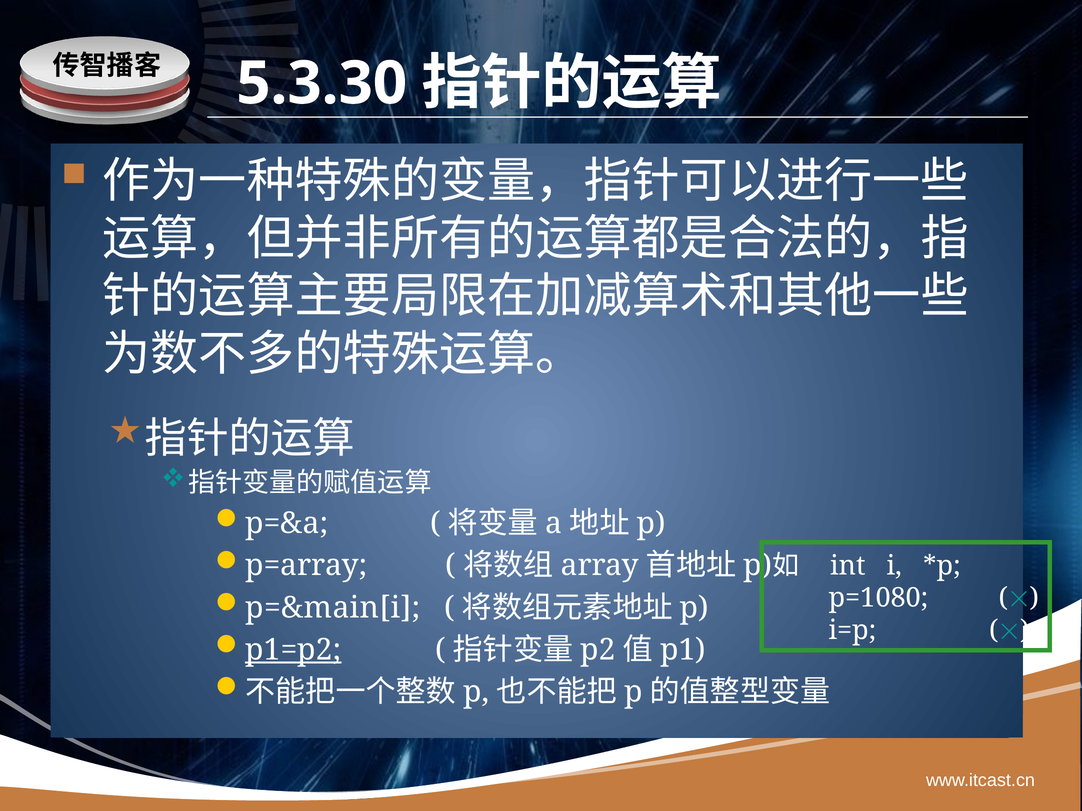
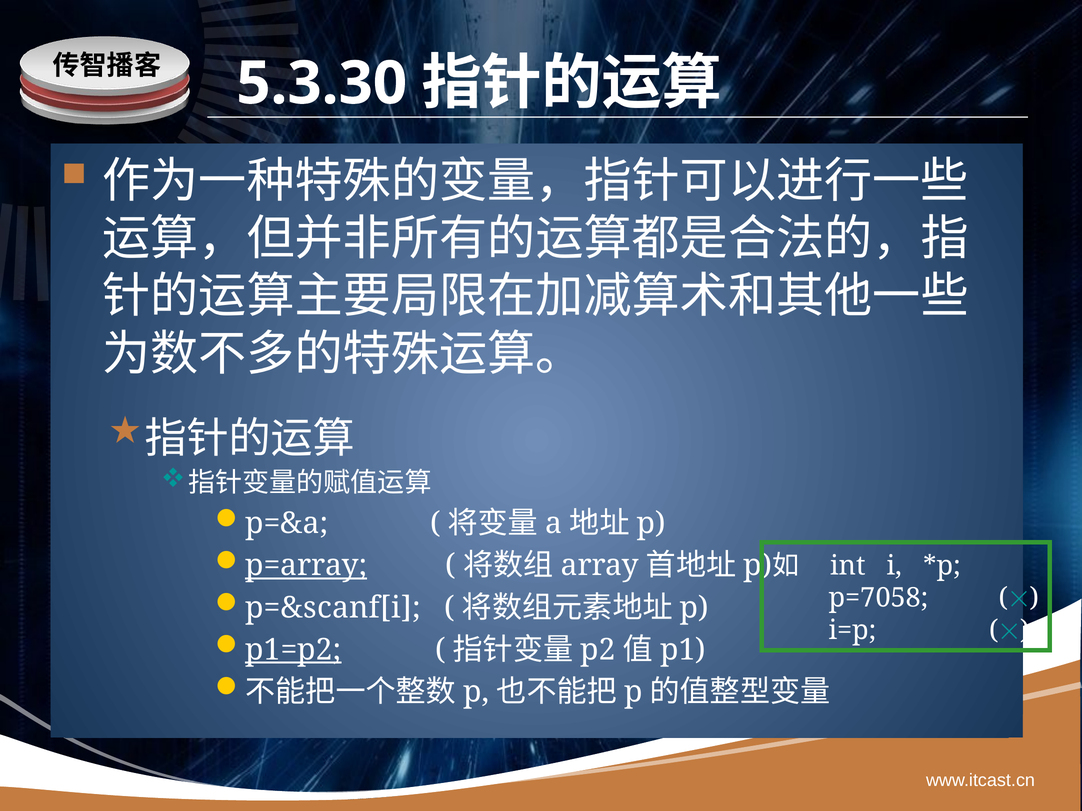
p=array underline: none -> present (306, 566)
p=1080: p=1080 -> p=7058 (879, 598)
p=&main[i: p=&main[i -> p=&scanf[i (333, 608)
